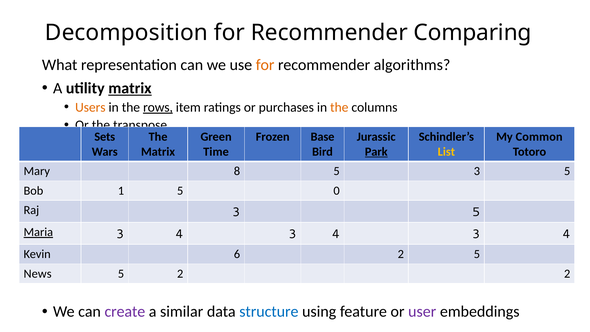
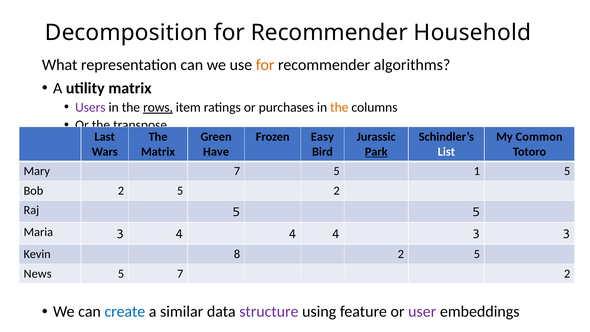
Comparing: Comparing -> Household (472, 33)
matrix underline: present -> none (130, 88)
Users colour: orange -> purple (90, 107)
Sets: Sets -> Last (105, 137)
Base: Base -> Easy (322, 137)
Time: Time -> Have (216, 152)
List colour: yellow -> white (446, 152)
Mary 8: 8 -> 7 (237, 171)
5 3: 3 -> 1 (477, 171)
Bob 1: 1 -> 2 (121, 191)
5 0: 0 -> 2 (337, 191)
Raj 3: 3 -> 5 (236, 212)
Maria underline: present -> none (38, 232)
3: 3 -> 4 (293, 234)
4: 4 -> 3 (566, 234)
6: 6 -> 8 (237, 254)
5 2: 2 -> 7 (180, 274)
create colour: purple -> blue (125, 312)
structure colour: blue -> purple (269, 312)
